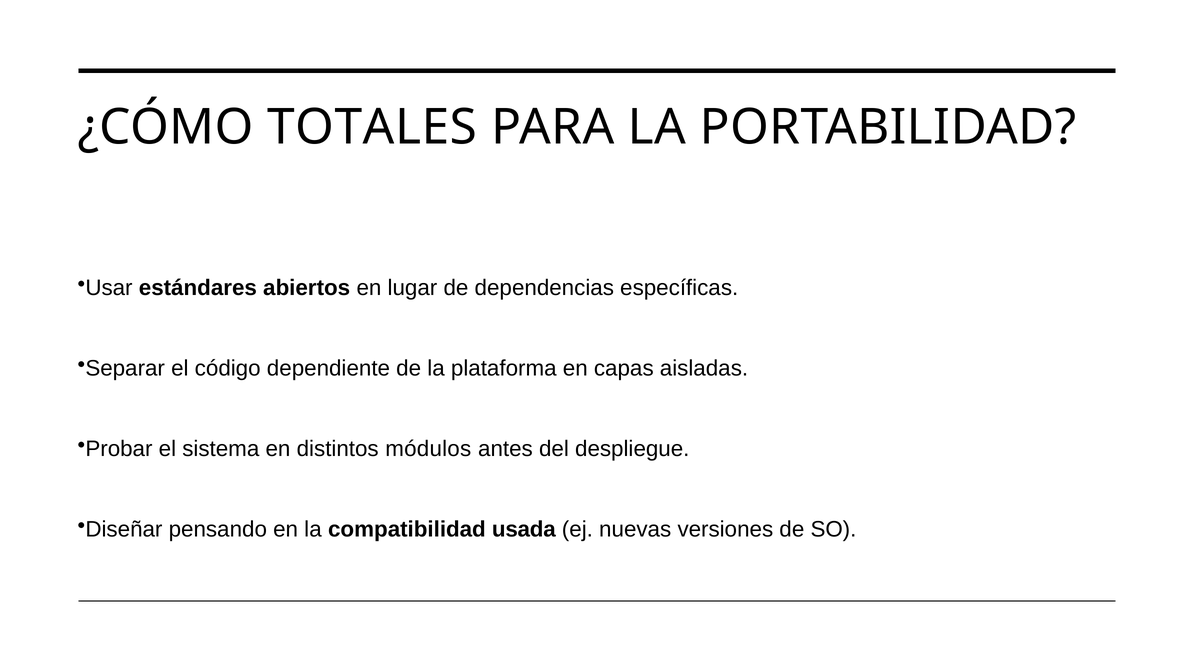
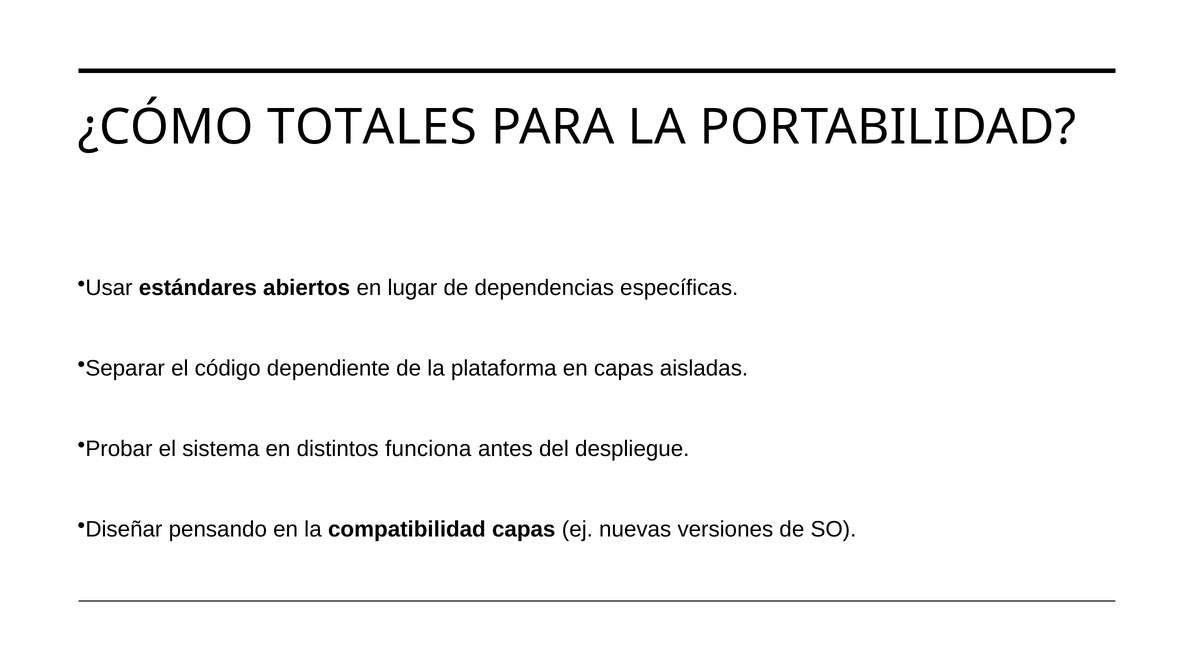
módulos: módulos -> funciona (428, 449)
compatibilidad usada: usada -> capas (524, 530)
